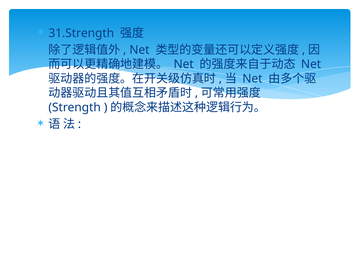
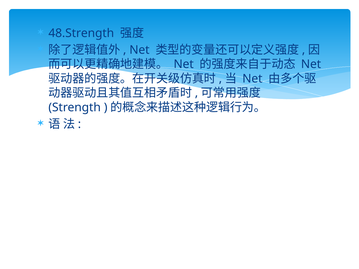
31.Strength: 31.Strength -> 48.Strength (81, 33)
